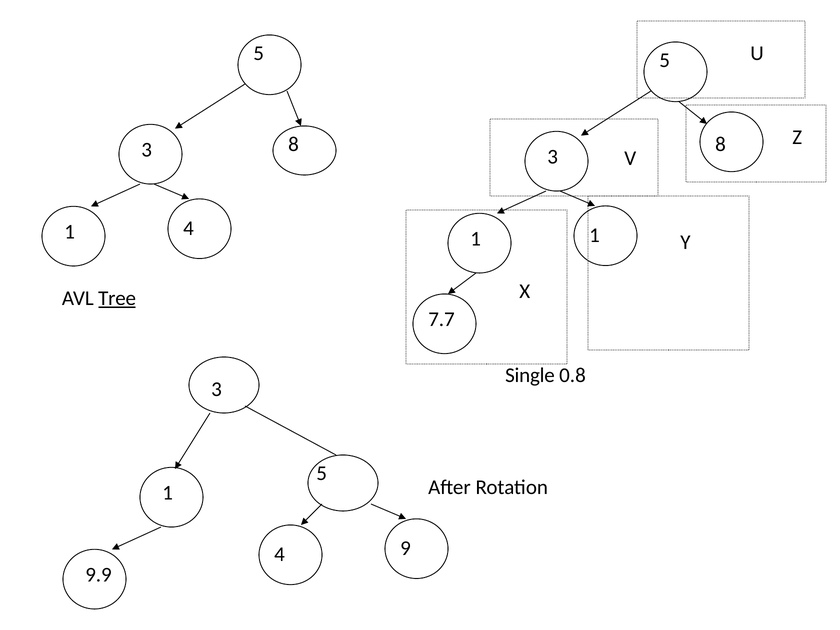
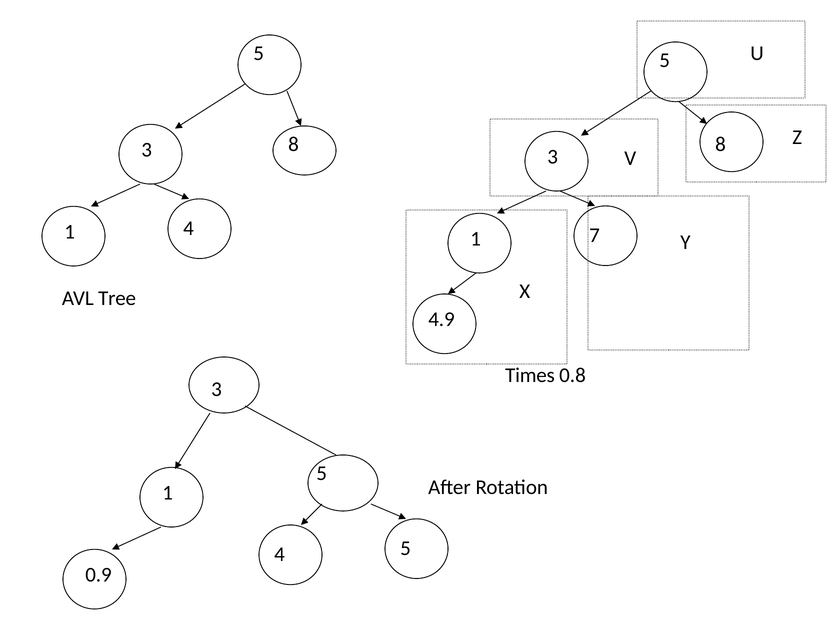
1 1: 1 -> 7 (595, 235)
Tree underline: present -> none (117, 298)
7.7: 7.7 -> 4.9 (441, 319)
Single: Single -> Times (530, 375)
4 9: 9 -> 5 (406, 548)
9.9: 9.9 -> 0.9 (98, 575)
